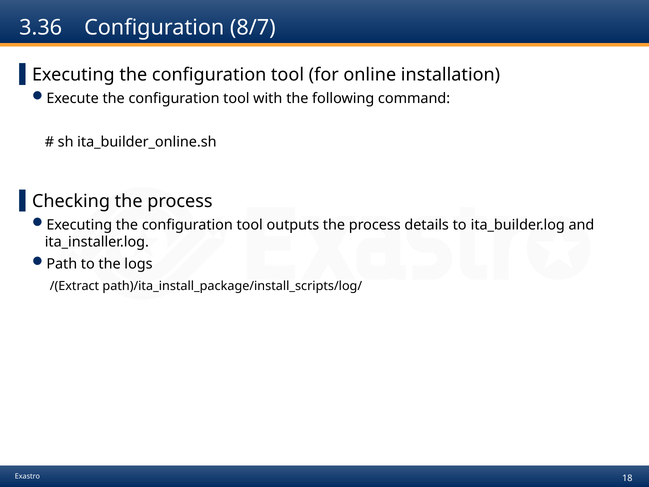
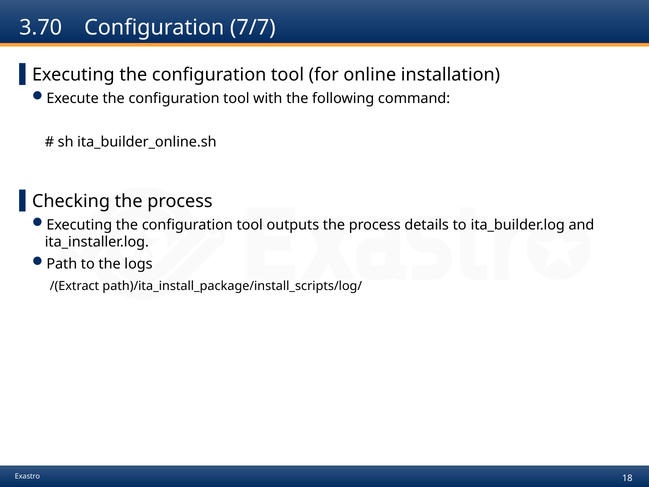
3.36: 3.36 -> 3.70 (41, 28)
8/7: 8/7 -> 7/7 (253, 28)
